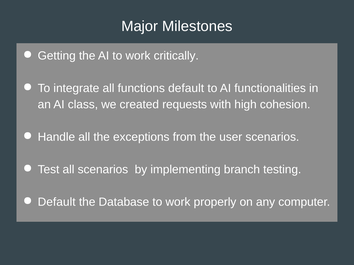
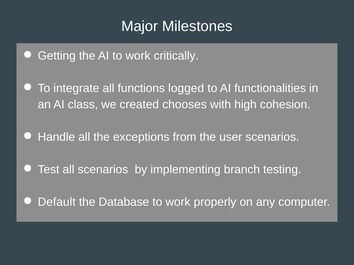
functions default: default -> logged (186, 88)
requests: requests -> chooses (185, 105)
